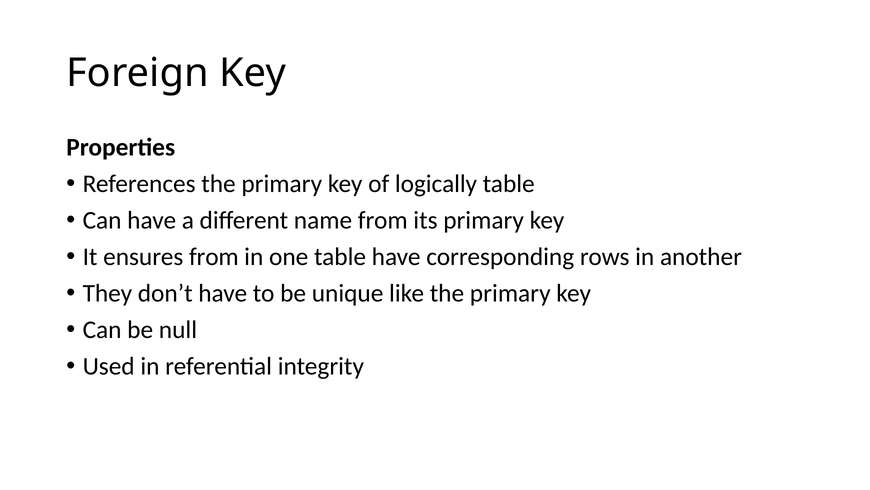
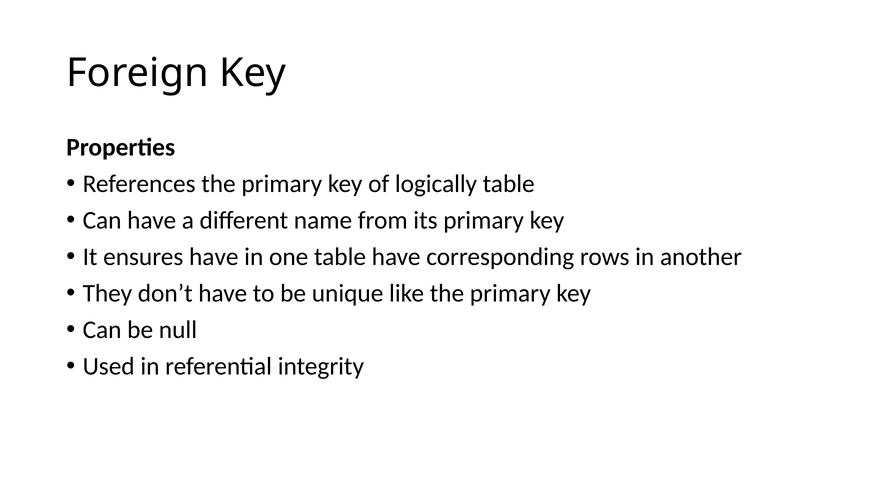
ensures from: from -> have (214, 257)
